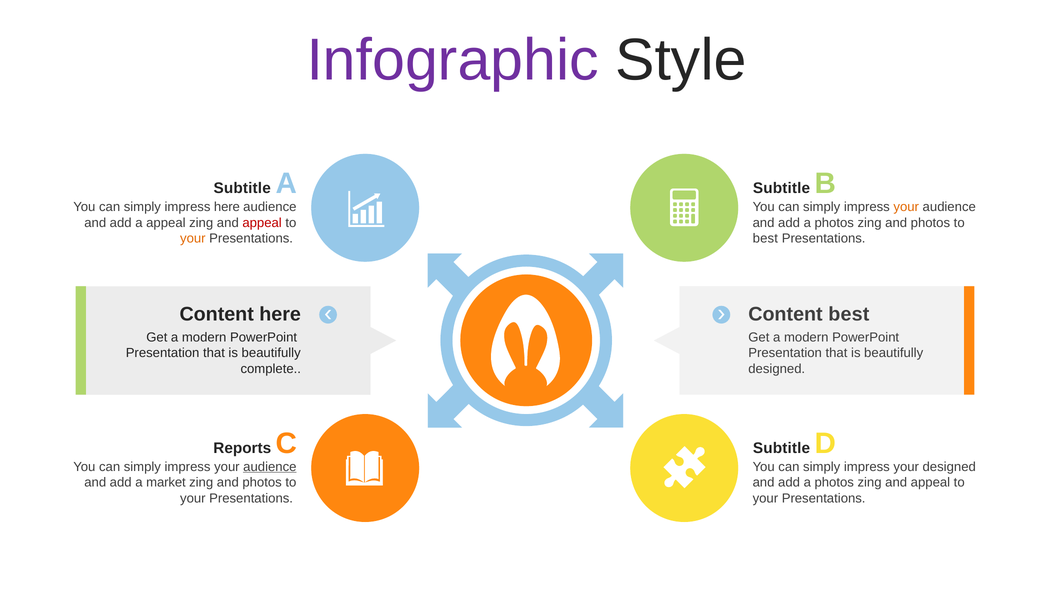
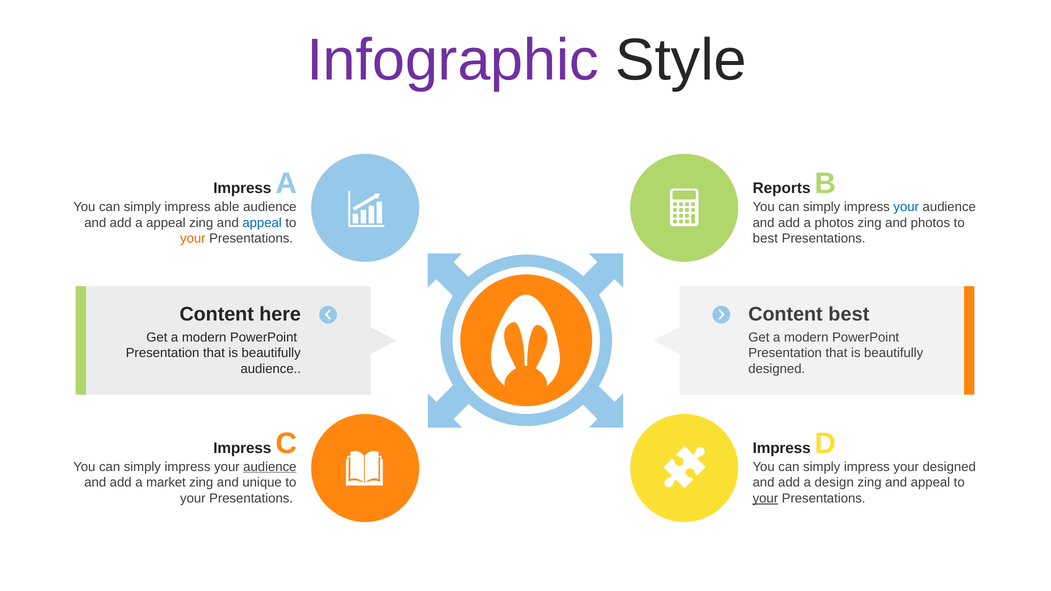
Subtitle: Subtitle -> Impress (242, 188)
Subtitle: Subtitle -> Reports (782, 188)
impress here: here -> able (227, 207)
your colour: orange -> blue (906, 207)
appeal colour: red -> blue (262, 223)
complete: complete -> audience (271, 369)
Reports: Reports -> Impress (242, 448)
Subtitle: Subtitle -> Impress (782, 448)
photos: photos -> unique (262, 483)
photos: photos -> design (834, 483)
your underline: none -> present (765, 498)
